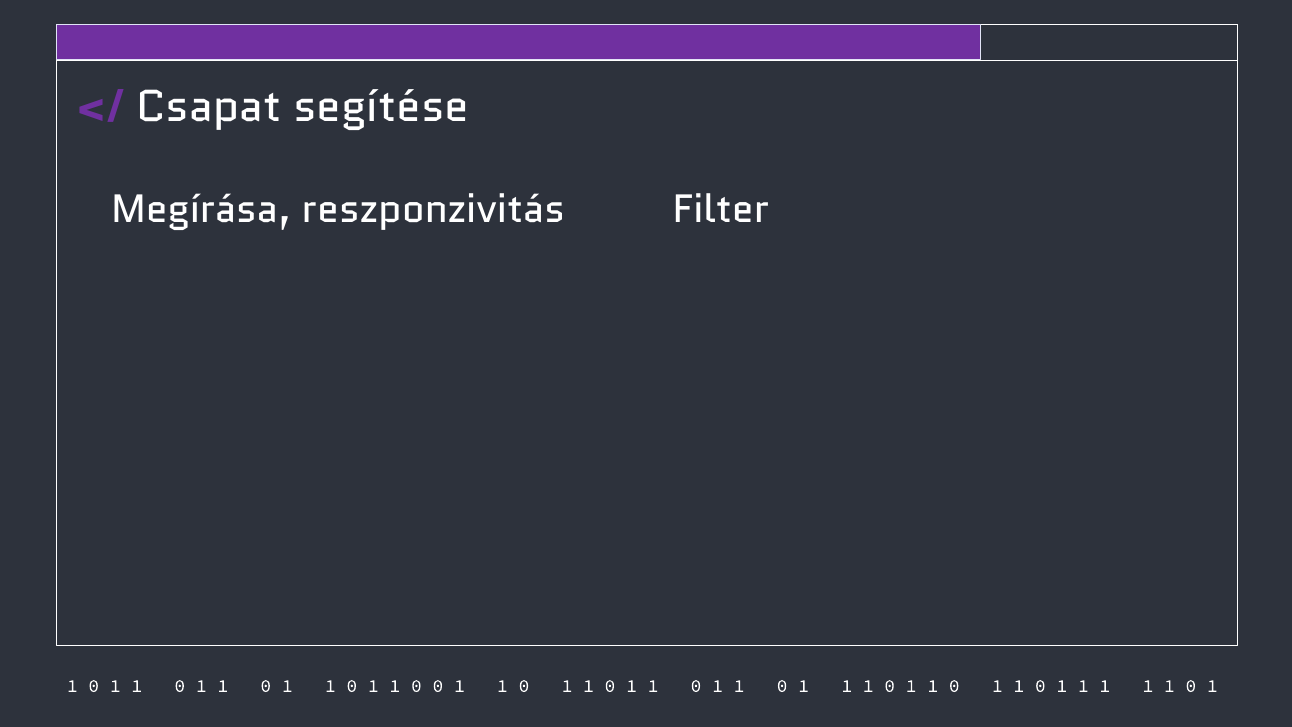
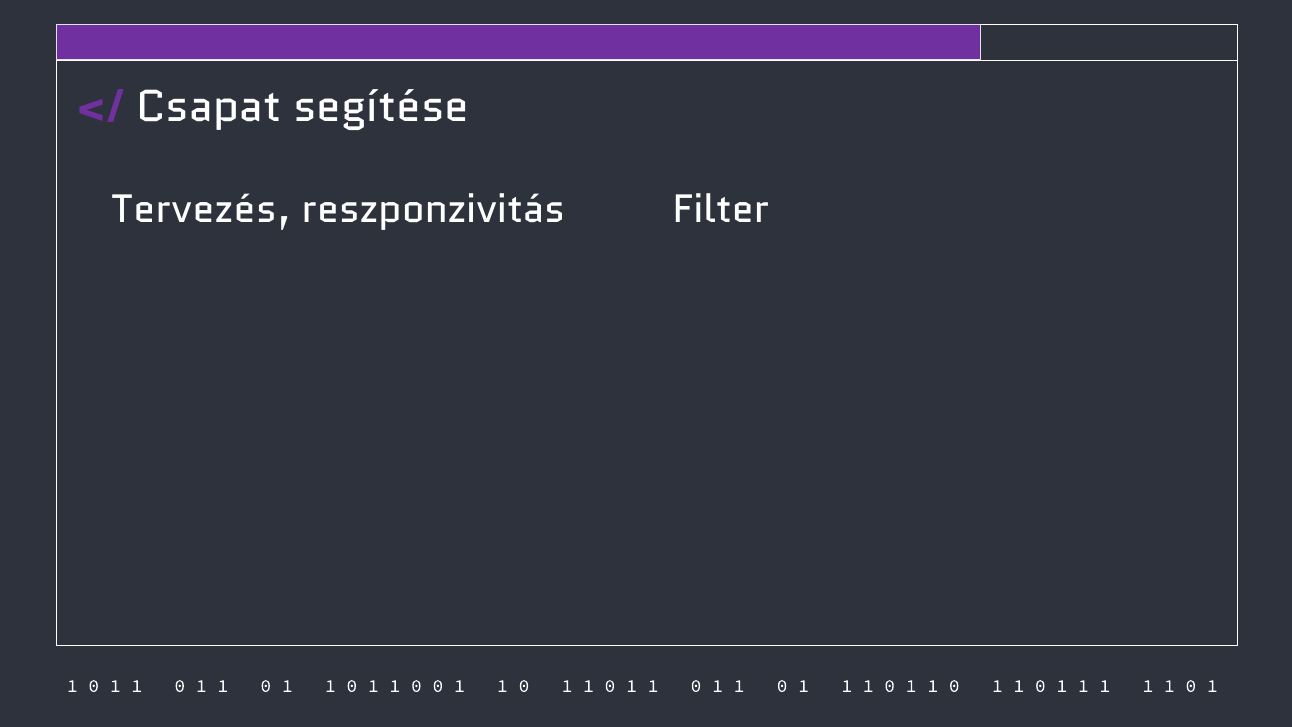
Megírása: Megírása -> Tervezés (201, 210)
